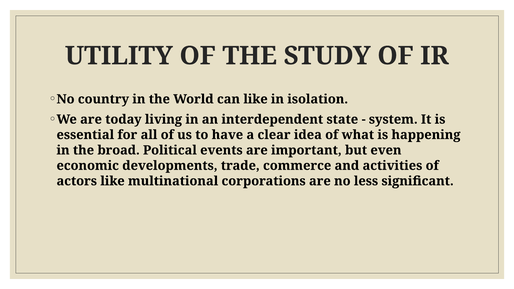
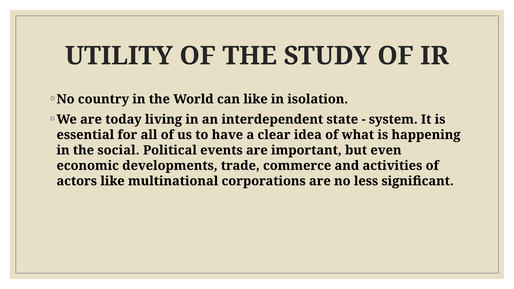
broad: broad -> social (118, 150)
